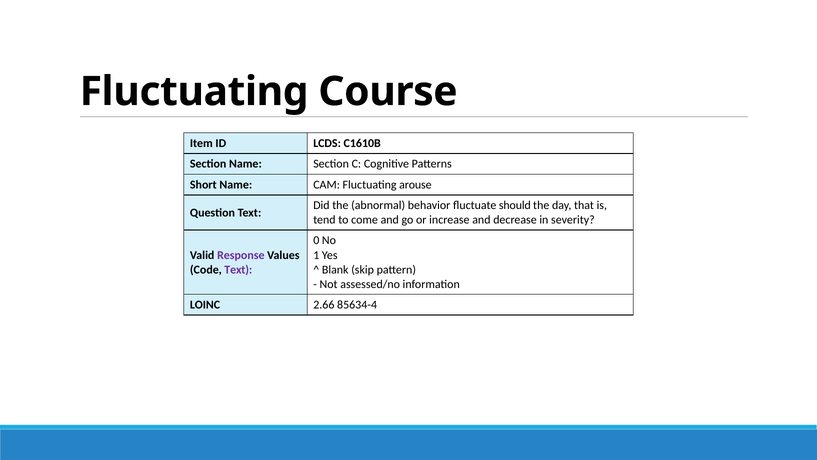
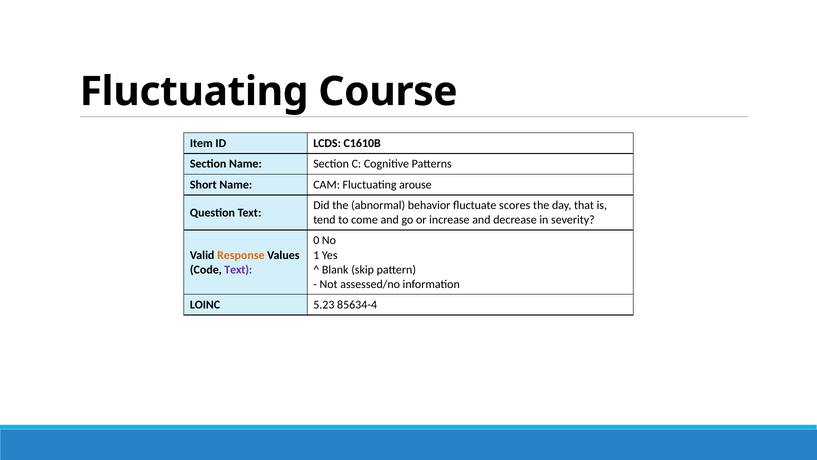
should: should -> scores (515, 205)
Response colour: purple -> orange (241, 255)
2.66: 2.66 -> 5.23 (324, 304)
